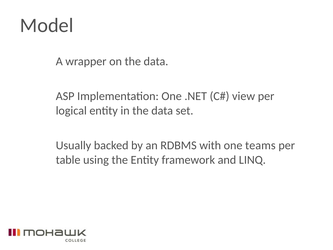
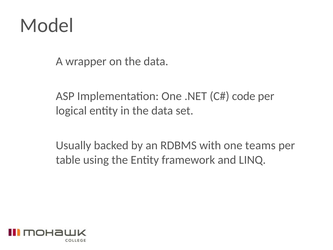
view: view -> code (244, 96)
